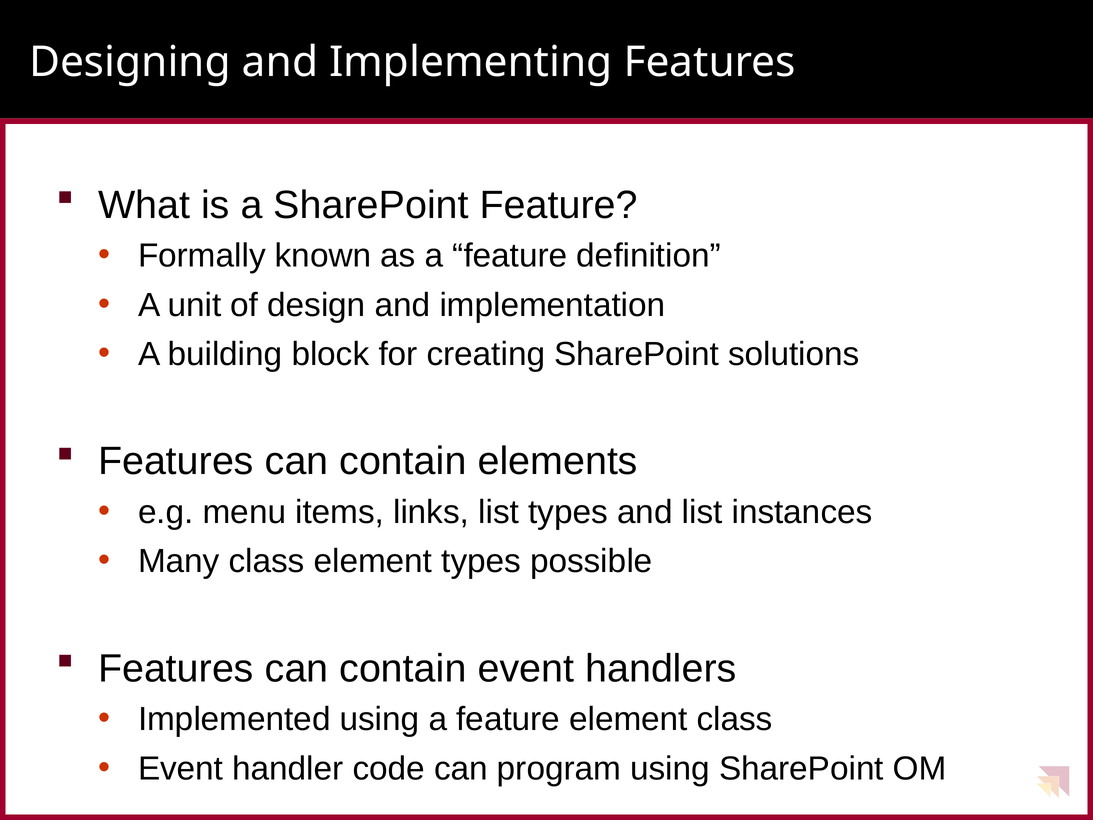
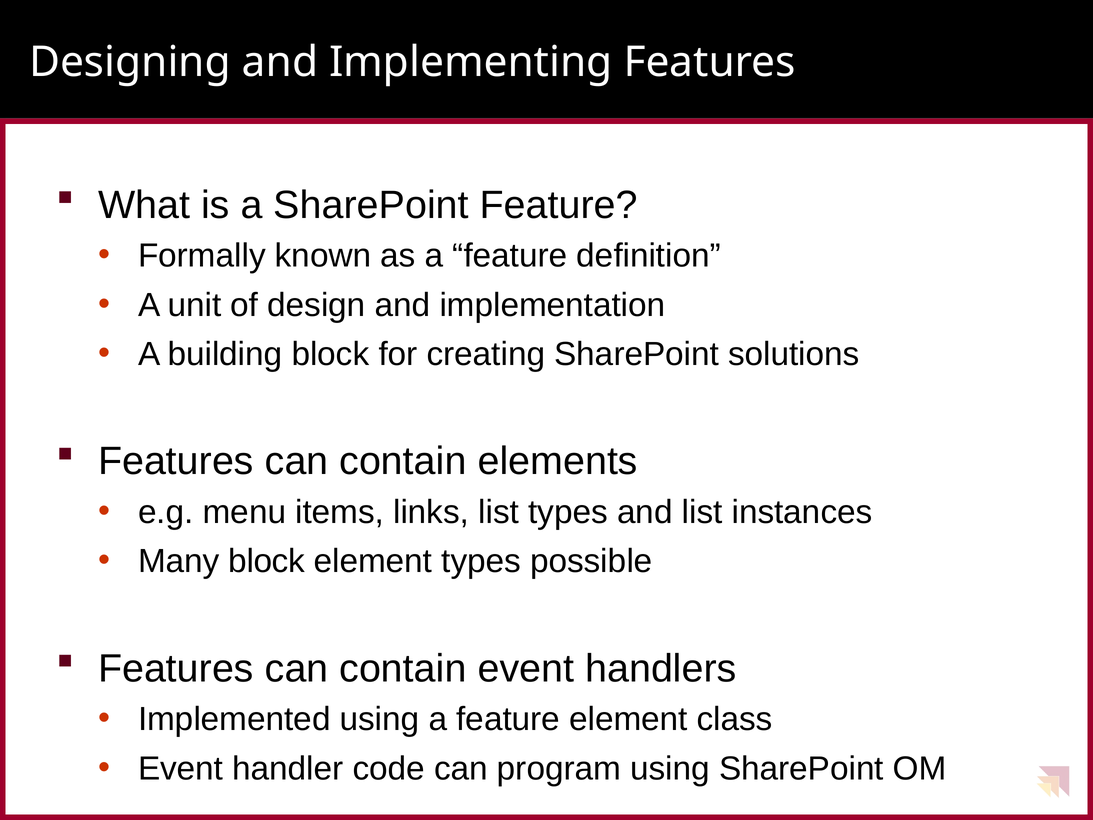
Many class: class -> block (267, 561)
